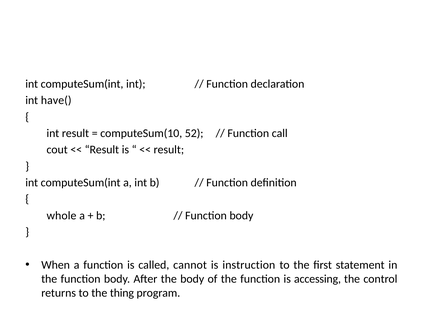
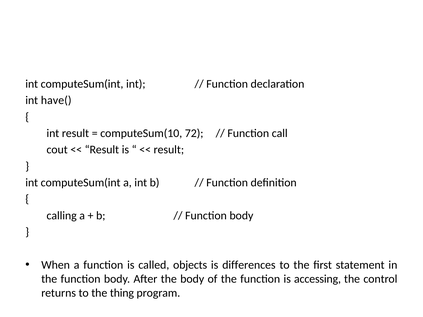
52: 52 -> 72 (194, 133)
whole: whole -> calling (62, 216)
cannot: cannot -> objects (190, 265)
instruction: instruction -> differences (249, 265)
